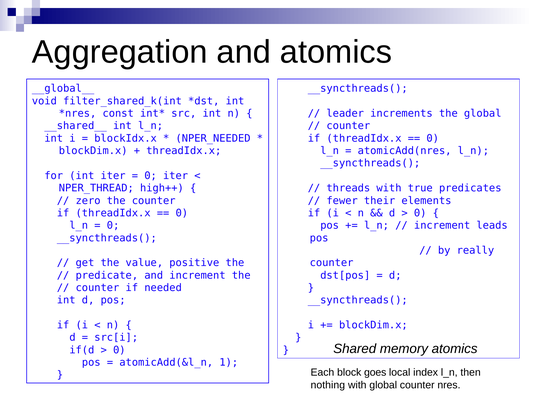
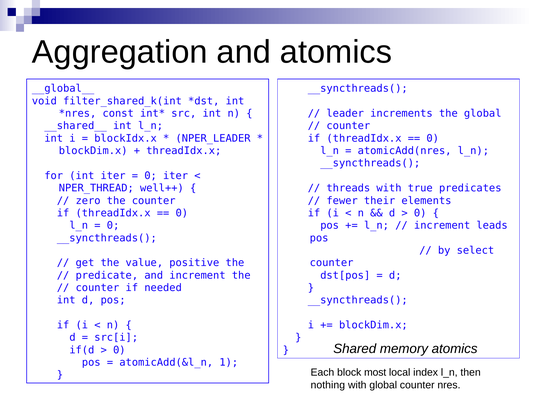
NPER_NEEDED: NPER_NEEDED -> NPER_LEADER (213, 138)
high++: high++ -> well++ (162, 188)
really: really -> select (475, 250)
goes: goes -> most (375, 372)
